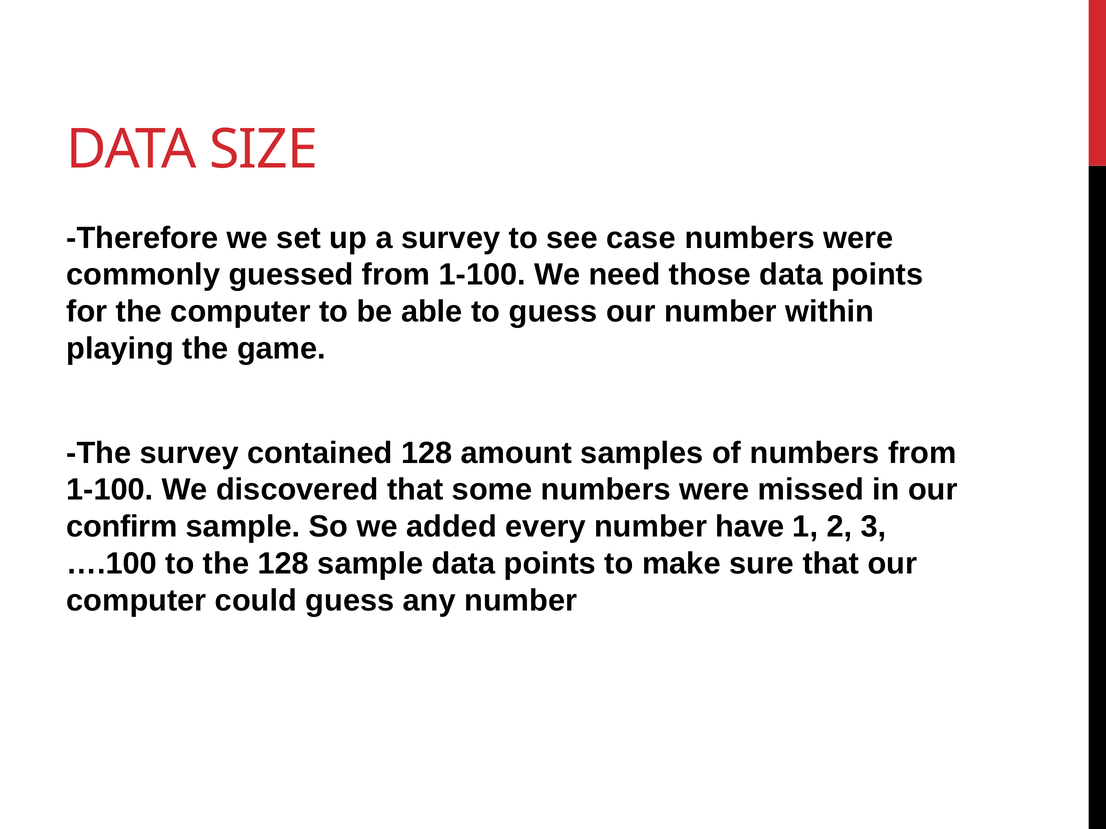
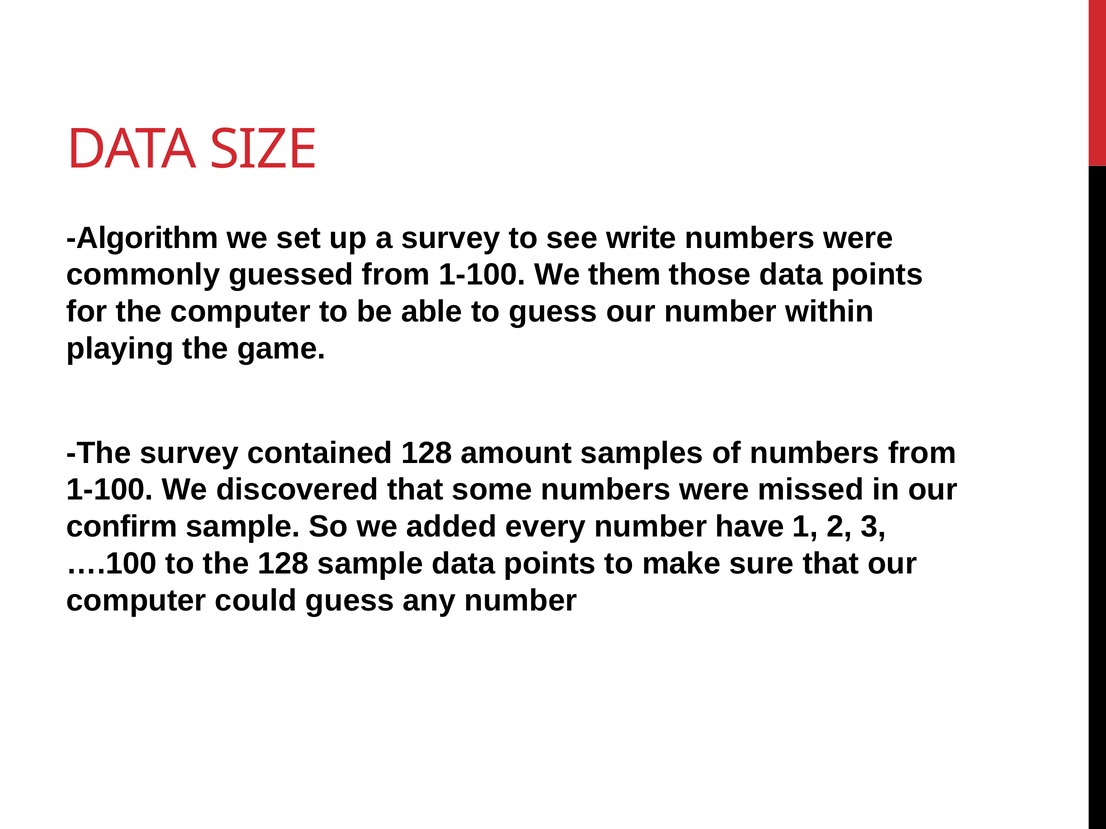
Therefore: Therefore -> Algorithm (142, 238)
case: case -> write (641, 238)
need: need -> them (625, 275)
